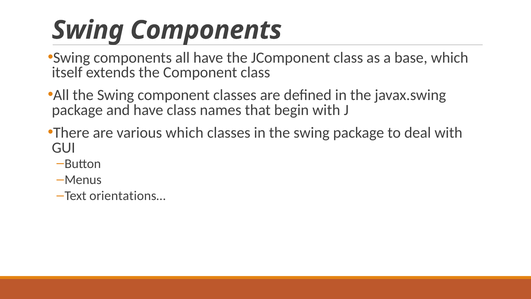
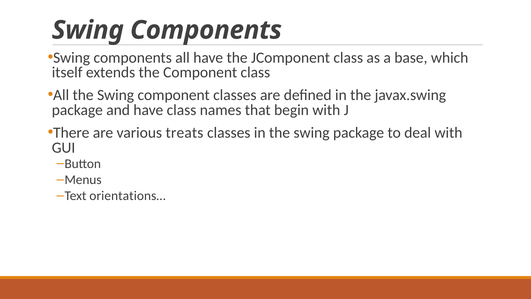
various which: which -> treats (184, 133)
